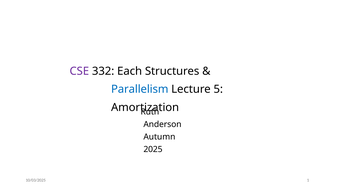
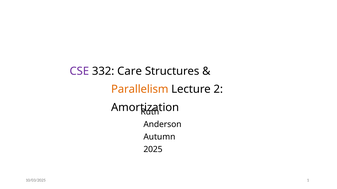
Each: Each -> Care (130, 71)
Parallelism colour: blue -> orange (140, 89)
5: 5 -> 2 (218, 89)
